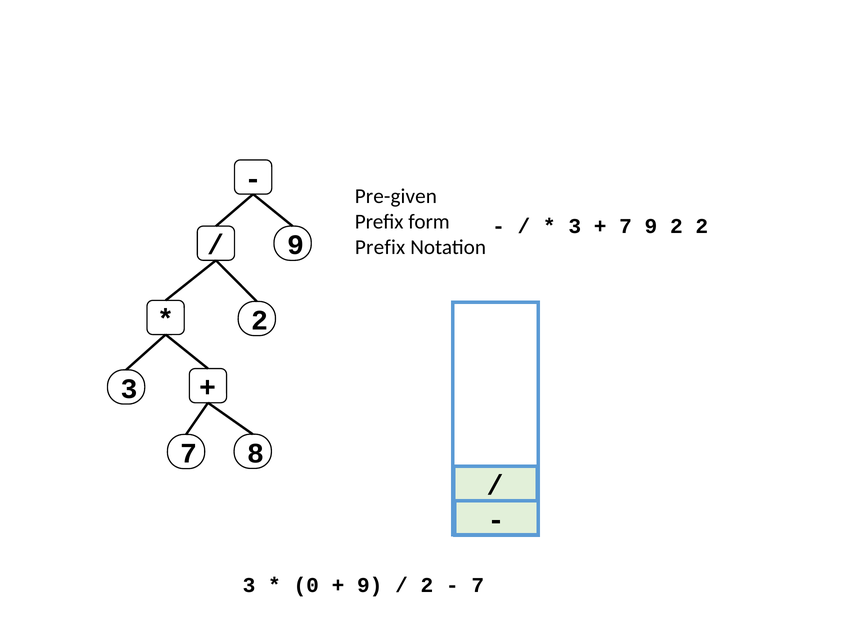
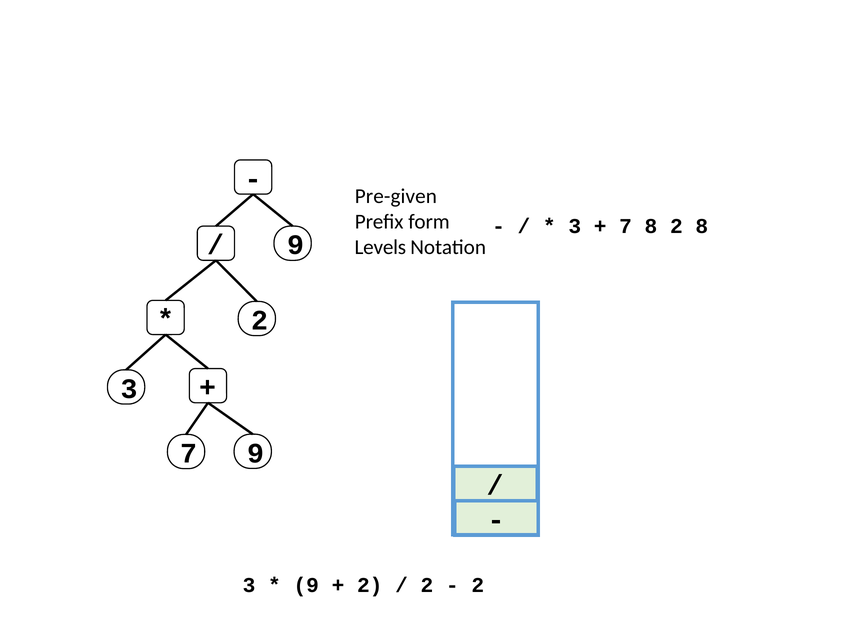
7 9: 9 -> 8 (651, 226)
2 2: 2 -> 8 (702, 226)
Prefix: Prefix -> Levels (380, 247)
7 8: 8 -> 9 (256, 453)
0: 0 -> 9 (306, 586)
9: 9 -> 2 (370, 586)
7: 7 -> 2 (478, 586)
